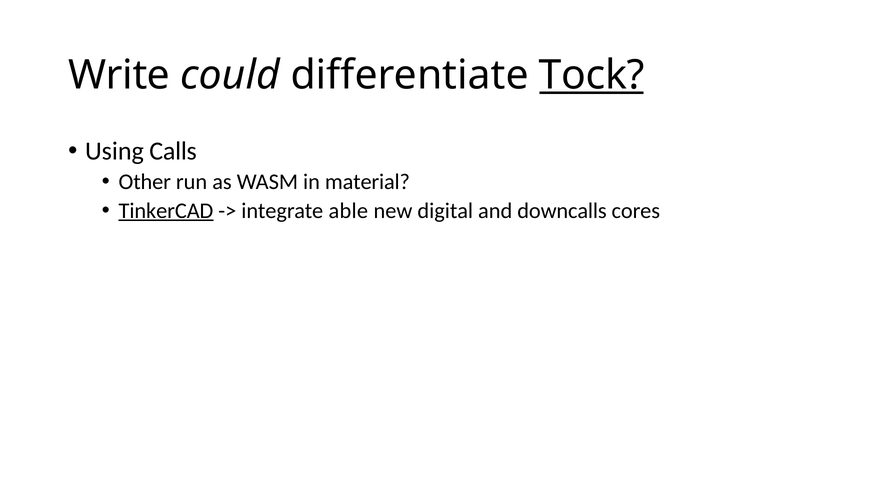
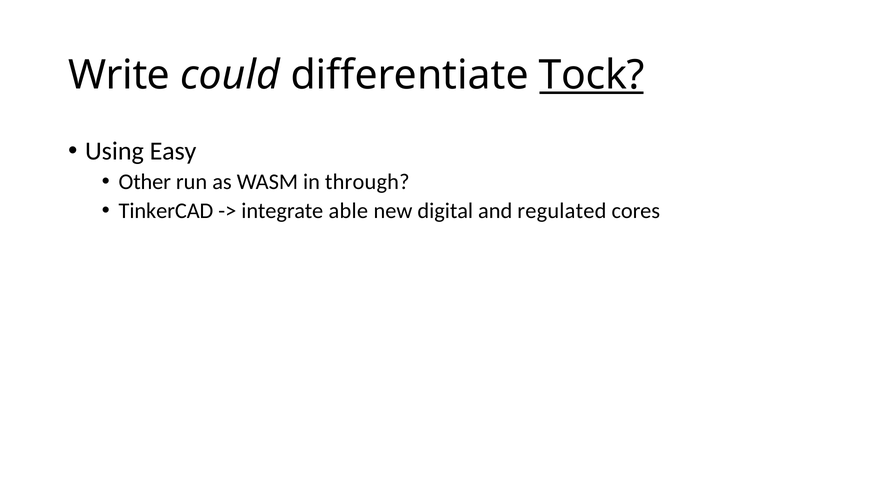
Calls: Calls -> Easy (173, 151)
material: material -> through (367, 182)
TinkerCAD underline: present -> none (166, 211)
downcalls: downcalls -> regulated (562, 211)
